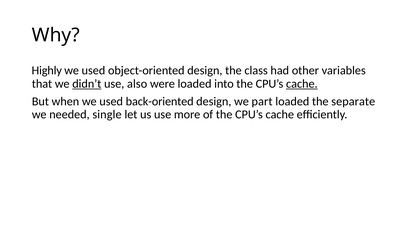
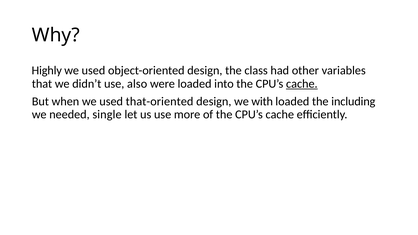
didn’t underline: present -> none (87, 84)
back-oriented: back-oriented -> that-oriented (160, 101)
part: part -> with (262, 101)
separate: separate -> including (353, 101)
